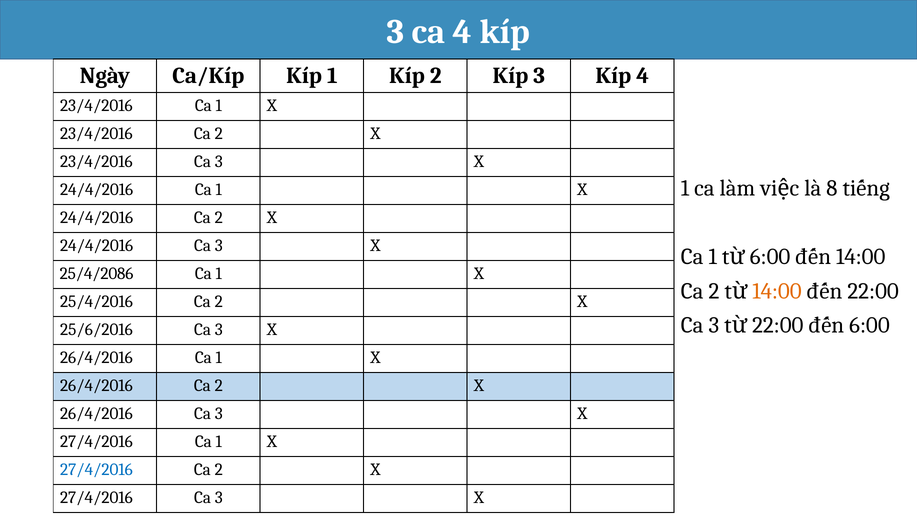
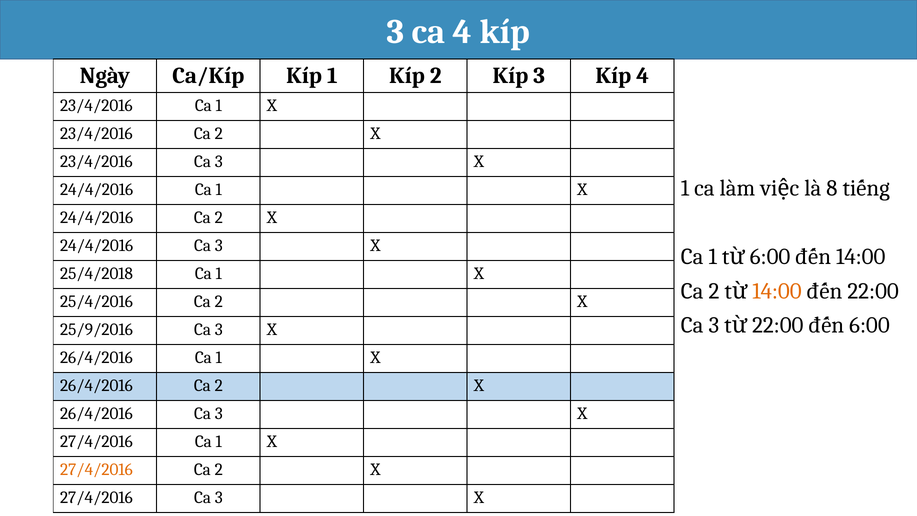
25/4/2086: 25/4/2086 -> 25/4/2018 (96, 274)
25/6/2016: 25/6/2016 -> 25/9/2016 (96, 330)
27/4/2016 colour: blue -> orange (96, 470)
